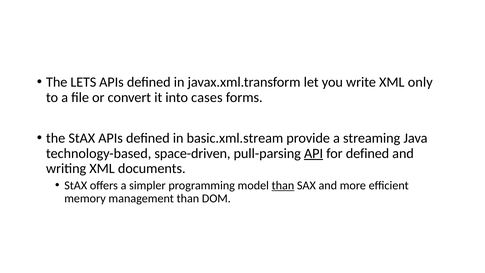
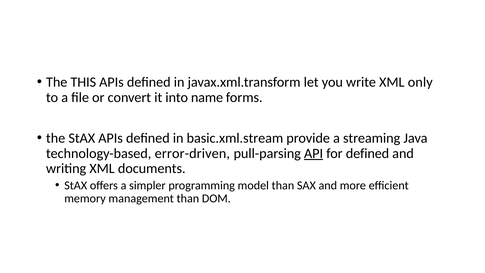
LETS: LETS -> THIS (83, 82)
cases: cases -> name (207, 97)
space-driven: space-driven -> error-driven (192, 153)
than underline: present -> none (283, 185)
